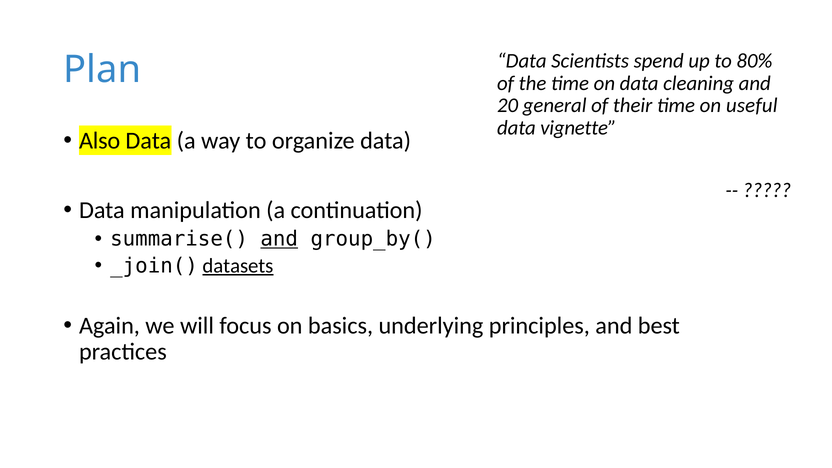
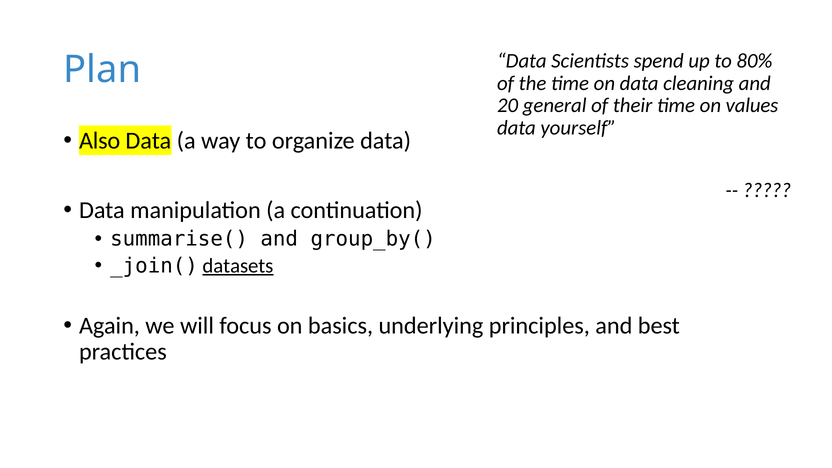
useful: useful -> values (752, 106)
vignette: vignette -> yourself (578, 128)
and underline: present -> none (279, 239)
